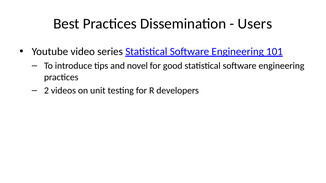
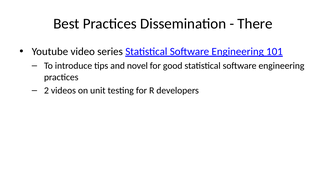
Users: Users -> There (255, 24)
